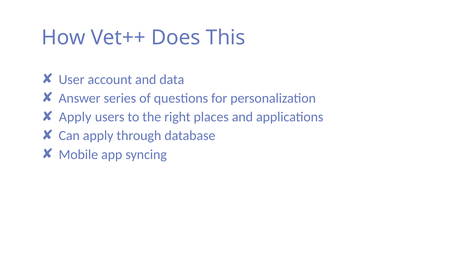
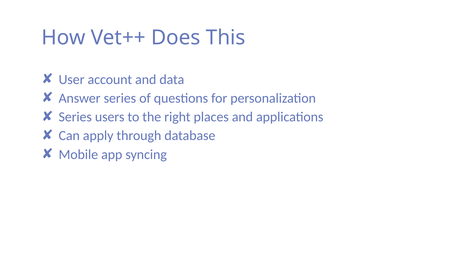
Apply: Apply -> Series (75, 117)
